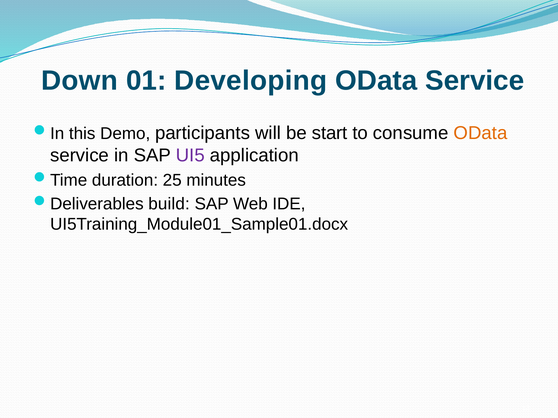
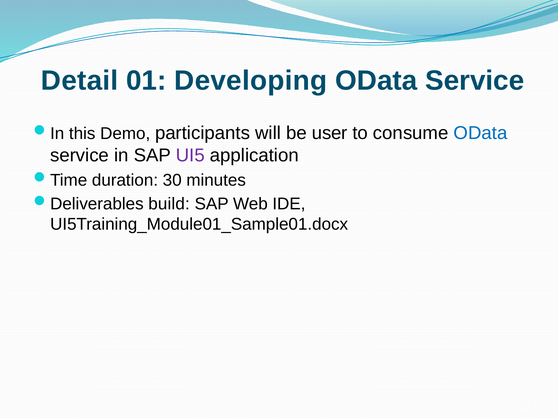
Down: Down -> Detail (80, 81)
start: start -> user (330, 133)
OData colour: orange -> blue (480, 133)
25: 25 -> 30 (172, 180)
